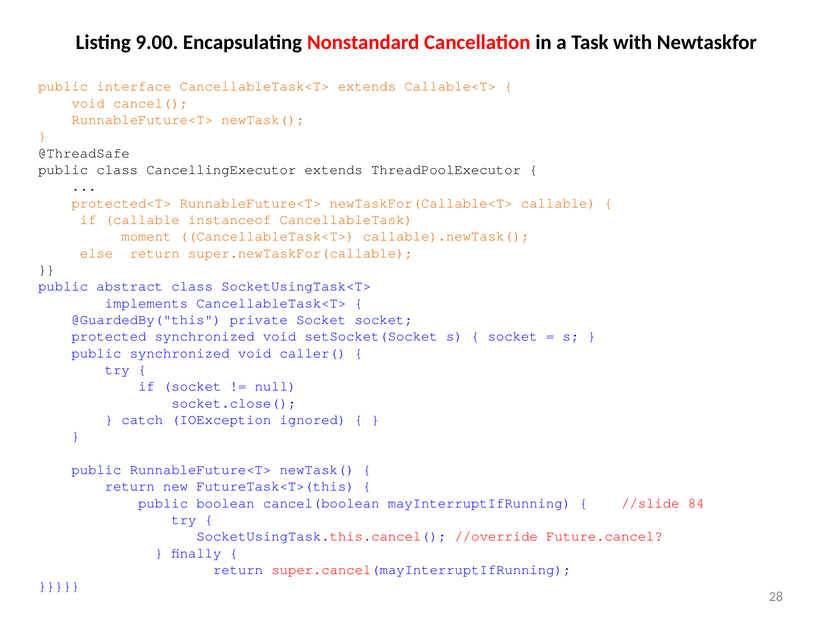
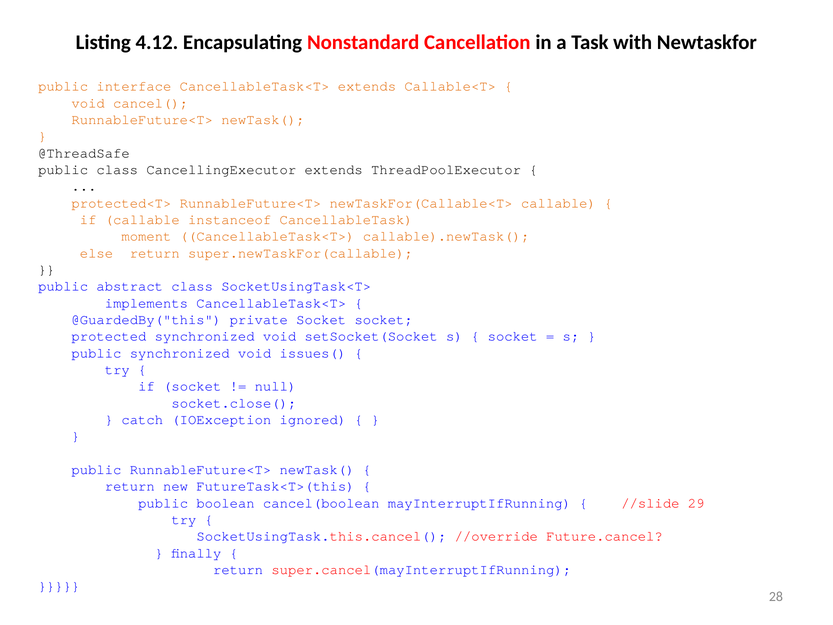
9.00: 9.00 -> 4.12 (157, 42)
caller(: caller( -> issues( (313, 353)
84: 84 -> 29 (696, 503)
